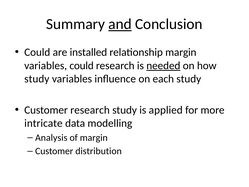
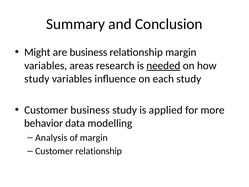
and underline: present -> none (120, 24)
Could: Could -> Might (37, 52)
are installed: installed -> business (88, 52)
variables could: could -> areas (82, 66)
Customer research: research -> business (90, 110)
intricate: intricate -> behavior (44, 123)
Customer distribution: distribution -> relationship (99, 151)
